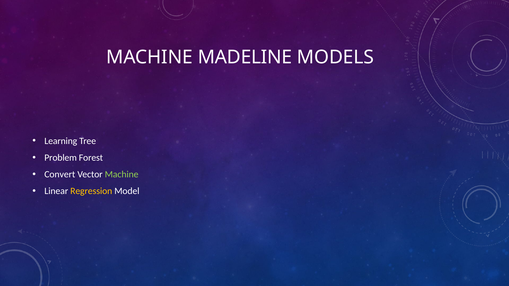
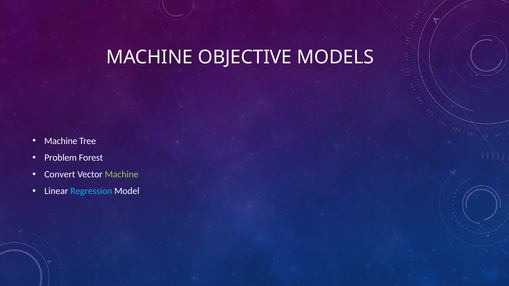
MADELINE: MADELINE -> OBJECTIVE (245, 57)
Learning: Learning -> Machine (61, 141)
Regression colour: yellow -> light blue (91, 191)
